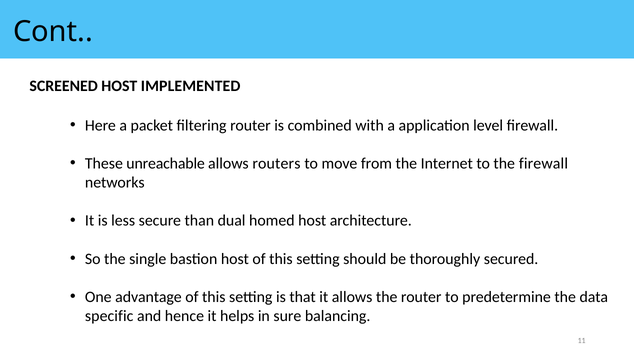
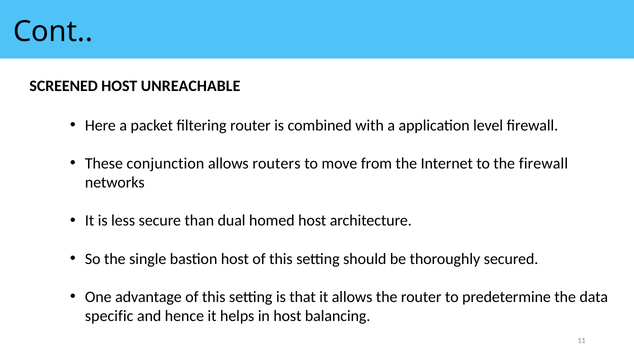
IMPLEMENTED: IMPLEMENTED -> UNREACHABLE (191, 86)
unreachable: unreachable -> conjunction (165, 163)
in sure: sure -> host (287, 316)
